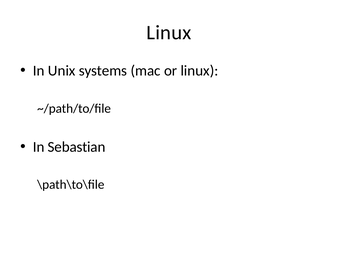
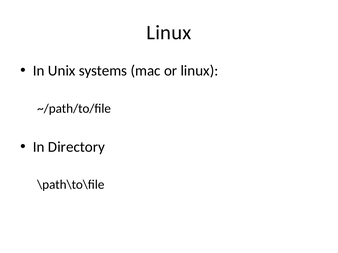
Sebastian: Sebastian -> Directory (76, 147)
